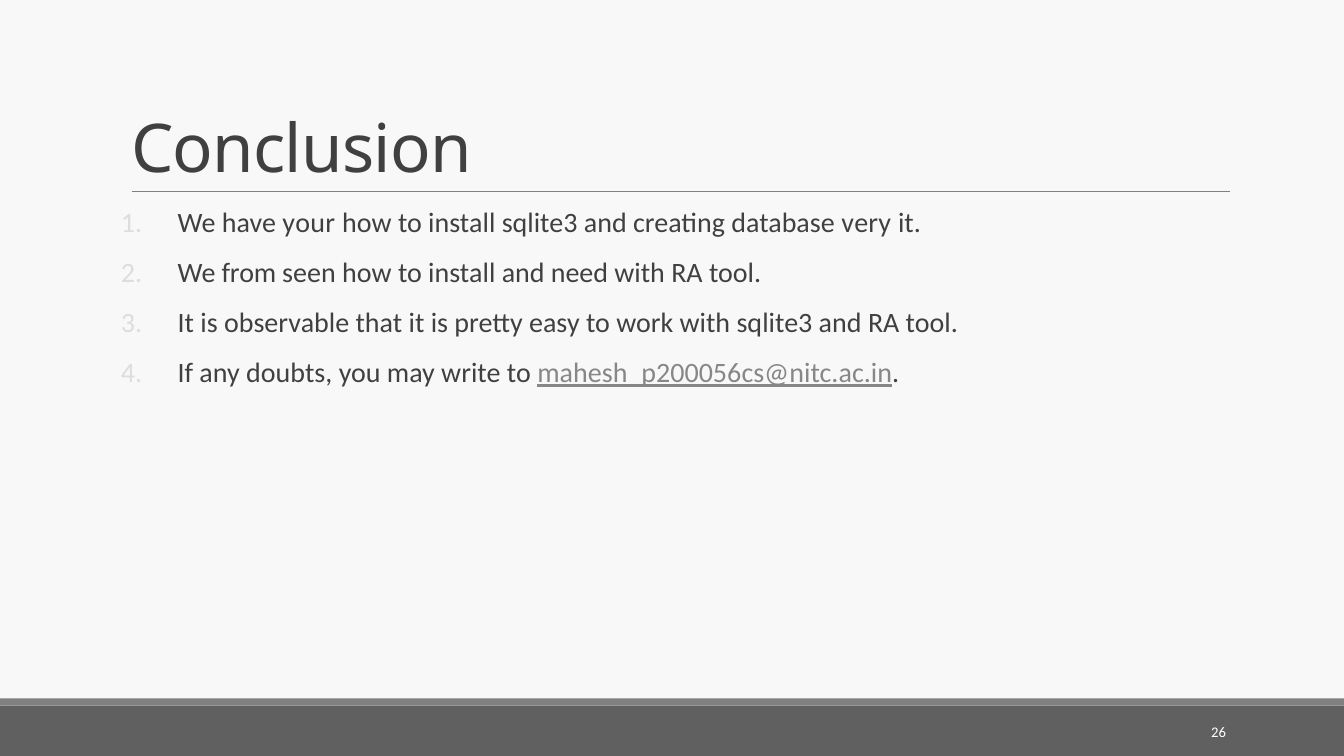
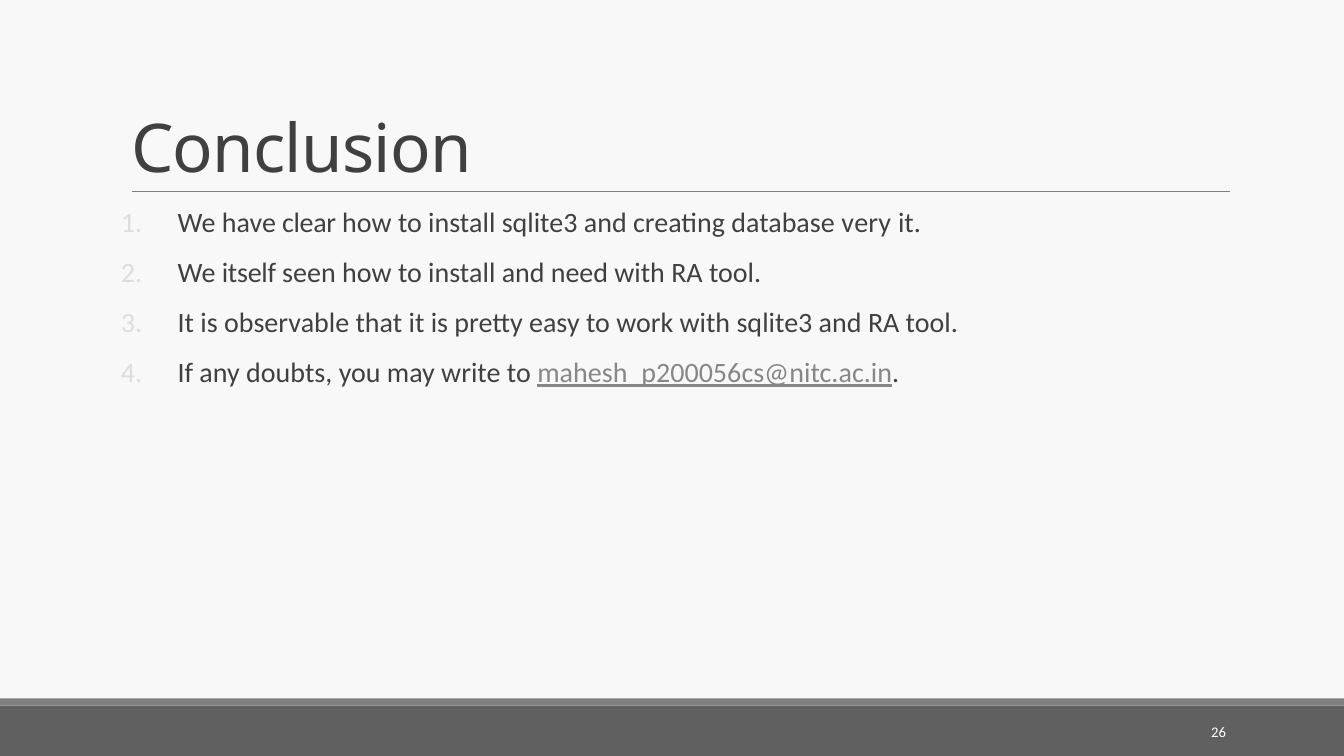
your: your -> clear (309, 223)
from: from -> itself (249, 273)
